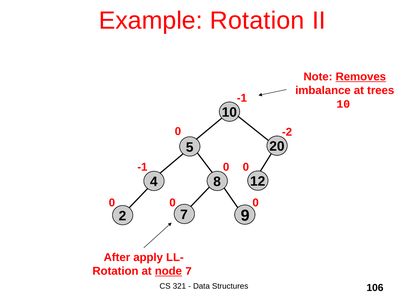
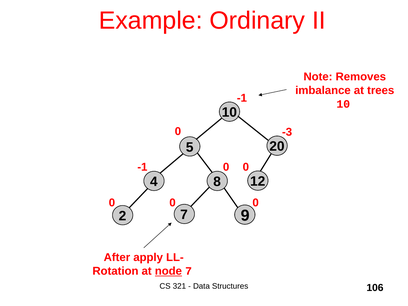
Example Rotation: Rotation -> Ordinary (257, 20)
Removes underline: present -> none (361, 77)
-2: -2 -> -3 (287, 132)
